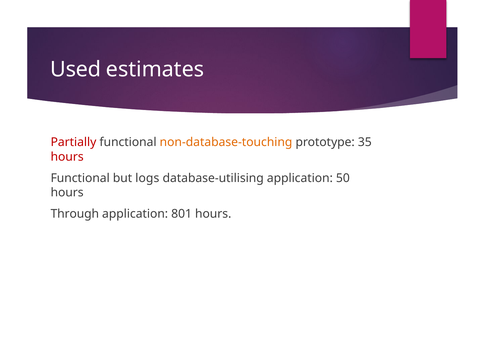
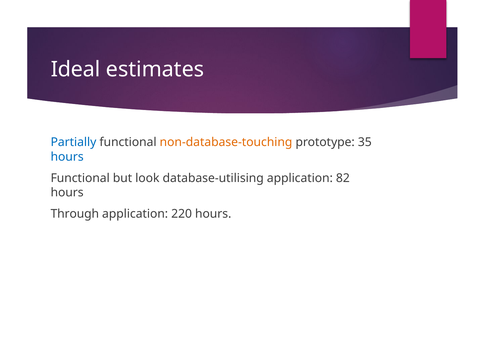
Used: Used -> Ideal (76, 69)
Partially colour: red -> blue (73, 142)
hours colour: red -> blue (67, 157)
logs: logs -> look (147, 178)
50: 50 -> 82 (343, 178)
801: 801 -> 220 (182, 214)
